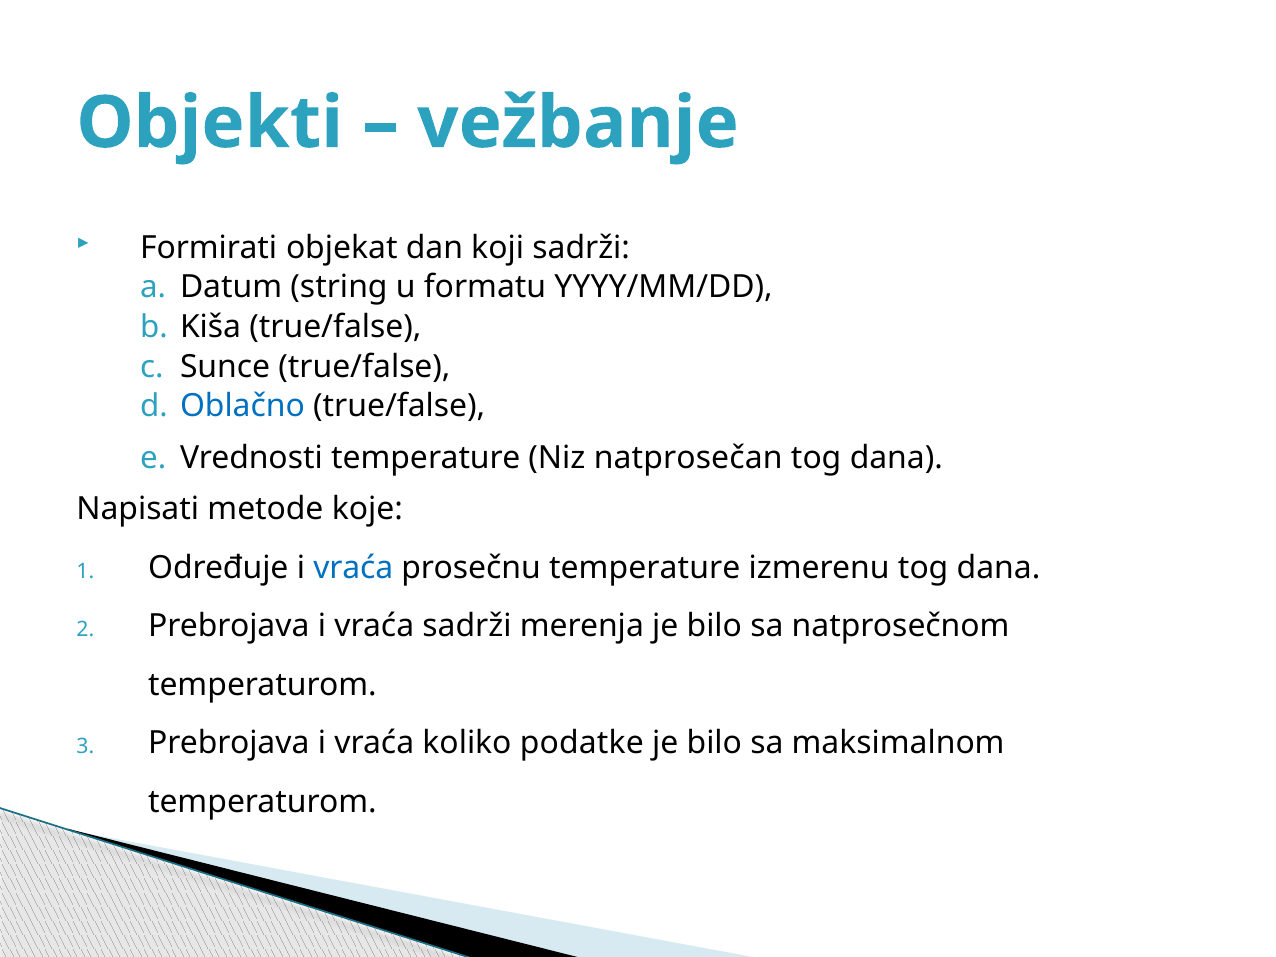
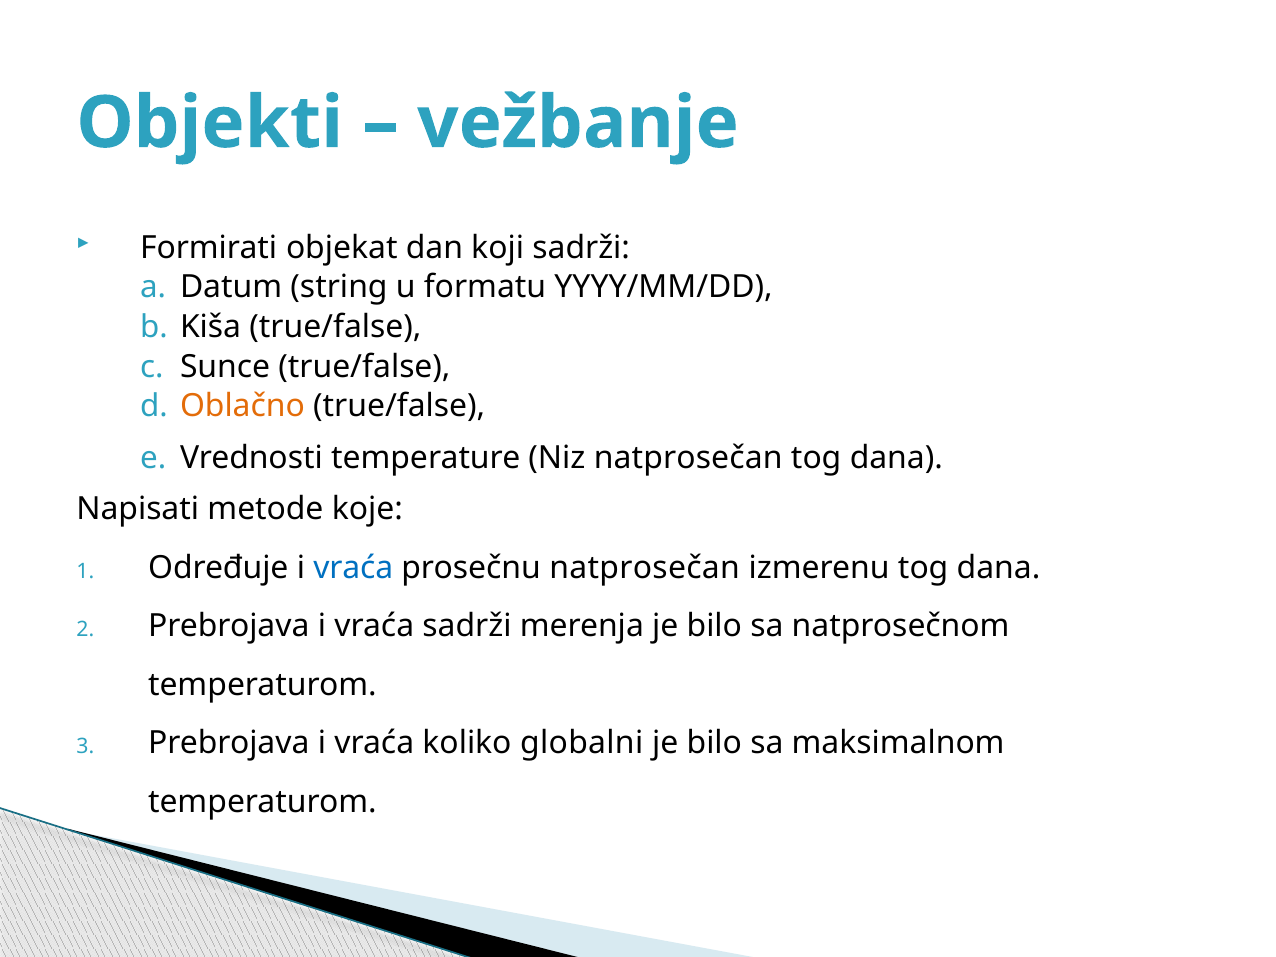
Oblačno colour: blue -> orange (242, 406)
prosečnu temperature: temperature -> natprosečan (645, 568)
podatke: podatke -> globalni (582, 743)
